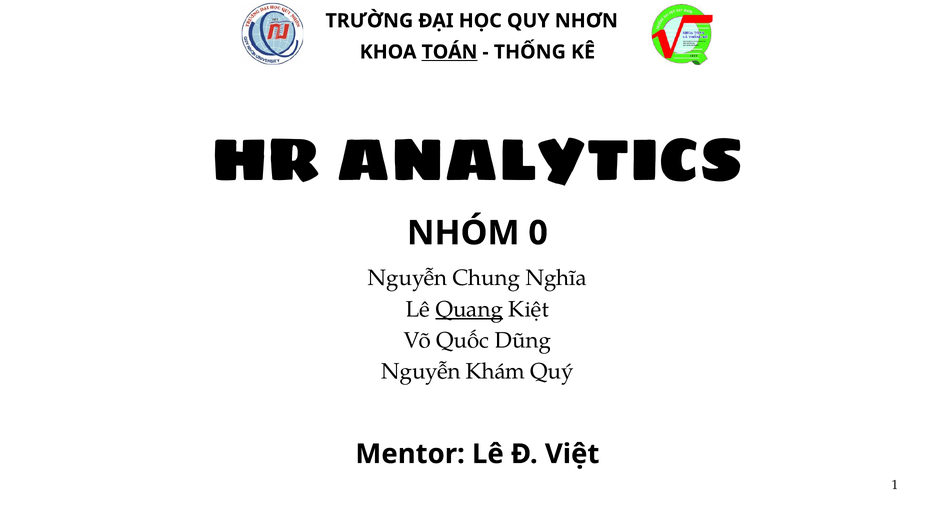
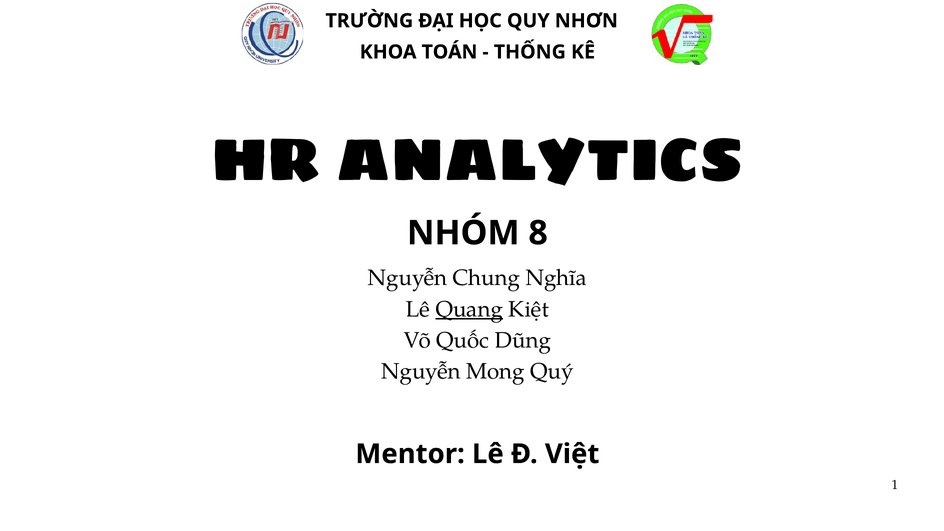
TOÁN underline: present -> none (450, 52)
0: 0 -> 8 (538, 233)
Khám: Khám -> Mong (495, 372)
